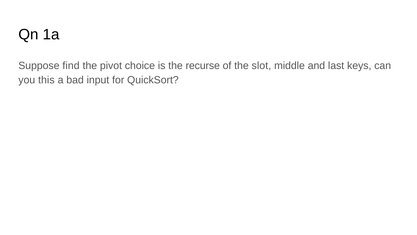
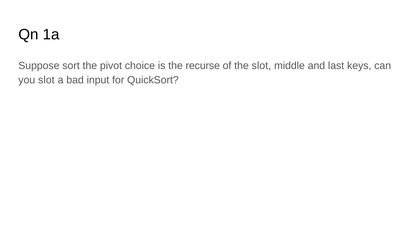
find: find -> sort (71, 66)
you this: this -> slot (46, 80)
